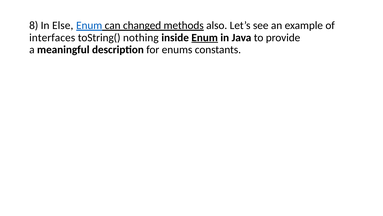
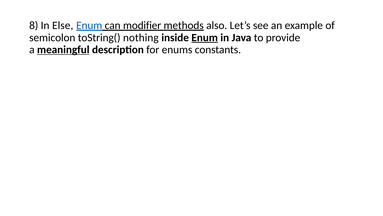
changed: changed -> modifier (142, 25)
interfaces: interfaces -> semicolon (52, 37)
meaningful underline: none -> present (63, 50)
